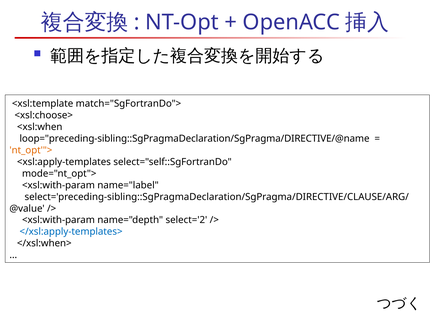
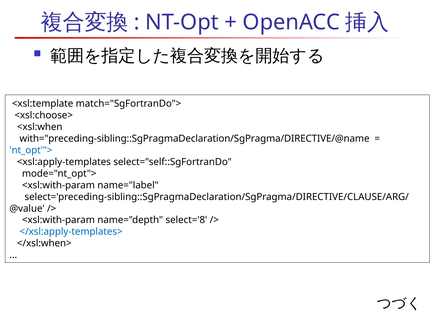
loop="preceding-sibling::SgPragmaDeclaration/SgPragma/DIRECTIVE/@name: loop="preceding-sibling::SgPragmaDeclaration/SgPragma/DIRECTIVE/@name -> with="preceding-sibling::SgPragmaDeclaration/SgPragma/DIRECTIVE/@name (195, 139)
nt_opt'"> colour: orange -> blue (31, 150)
select='2: select='2 -> select='8 (186, 220)
